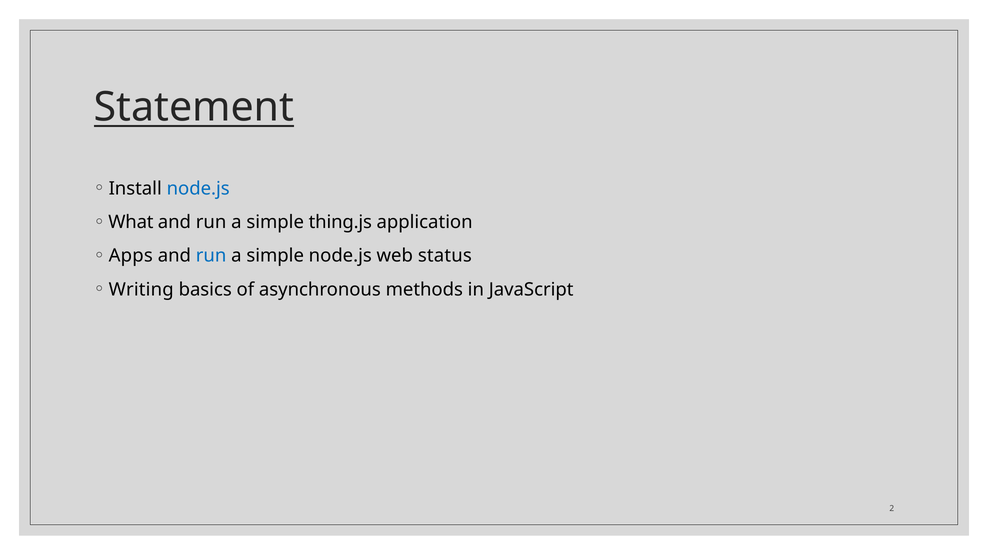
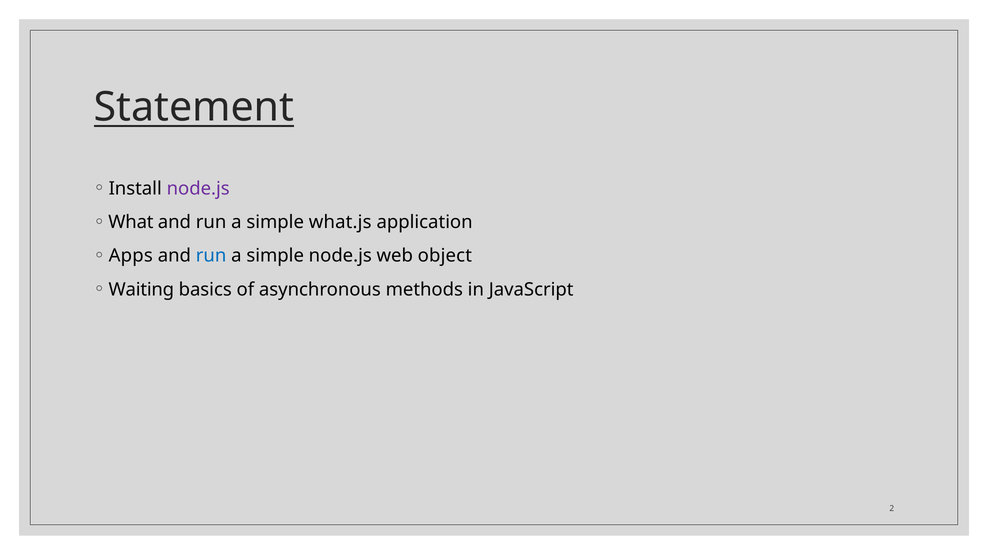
node.js colour: blue -> purple (198, 189)
thing.js: thing.js -> what.js (340, 222)
status: status -> object (445, 256)
Writing: Writing -> Waiting (141, 290)
